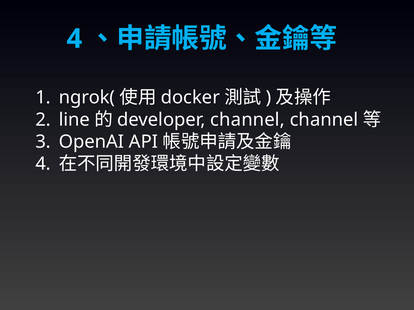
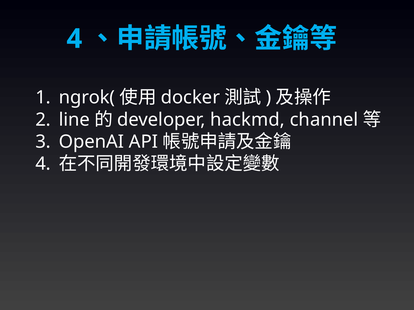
channel: channel -> hackmd (248, 120)
